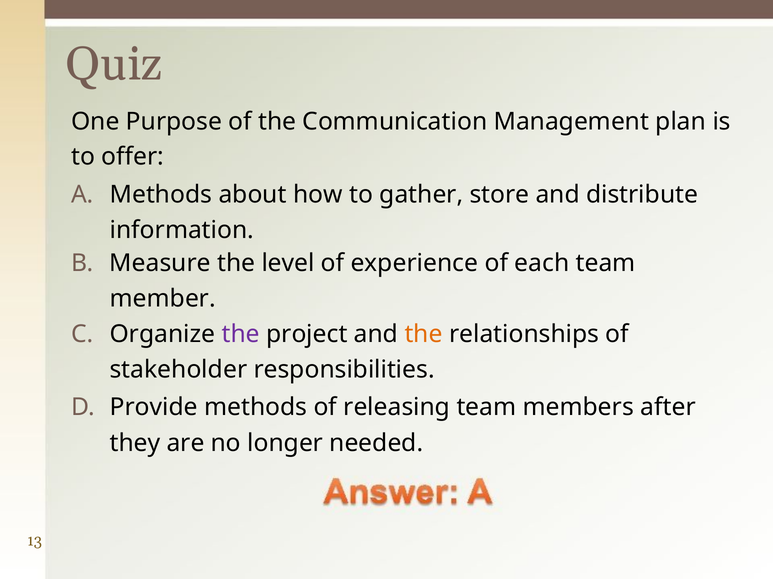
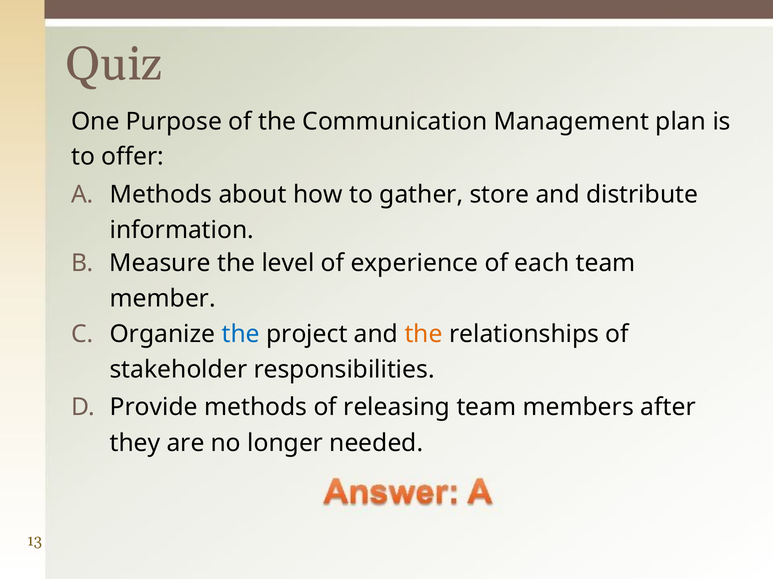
the colour: purple -> blue (241, 335)
